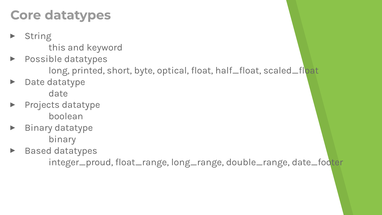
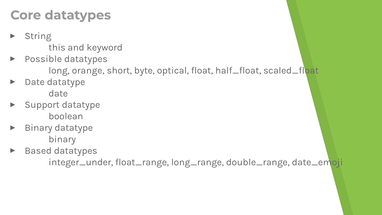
printed: printed -> orange (88, 70)
Projects: Projects -> Support (42, 105)
integer_proud: integer_proud -> integer_under (81, 162)
date_footer: date_footer -> date_emoji (317, 162)
